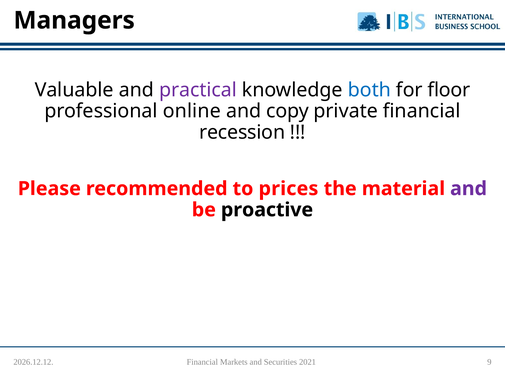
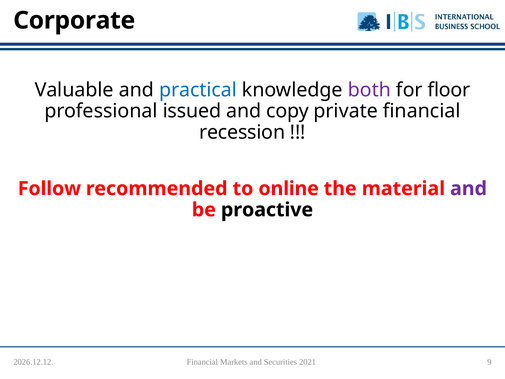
Managers: Managers -> Corporate (74, 20)
practical colour: purple -> blue (198, 90)
both colour: blue -> purple (369, 90)
online: online -> issued (192, 111)
Please: Please -> Follow (49, 189)
prices: prices -> online (289, 189)
